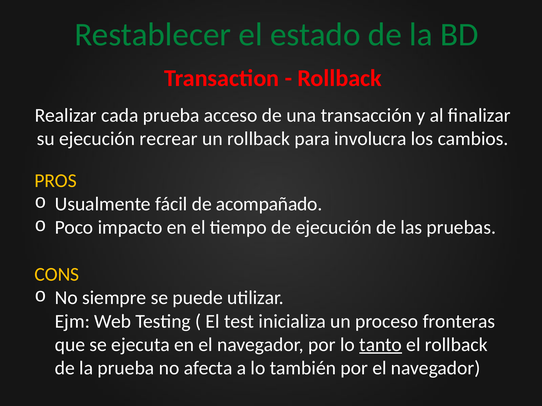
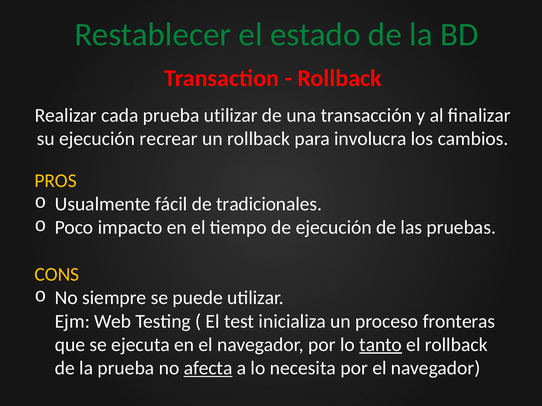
prueba acceso: acceso -> utilizar (231, 115)
acompañado: acompañado -> tradicionales (269, 204)
afecta underline: none -> present (208, 369)
también: también -> necesita (303, 369)
